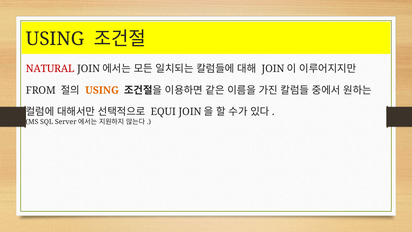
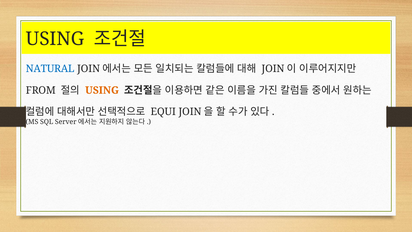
NATURAL colour: red -> blue (50, 69)
